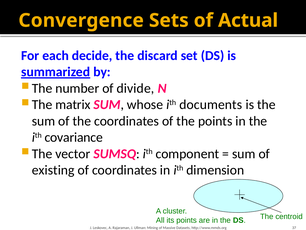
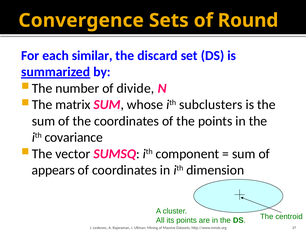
Actual: Actual -> Round (248, 20)
decide: decide -> similar (92, 56)
documents: documents -> subclusters (211, 104)
existing: existing -> appears (53, 170)
